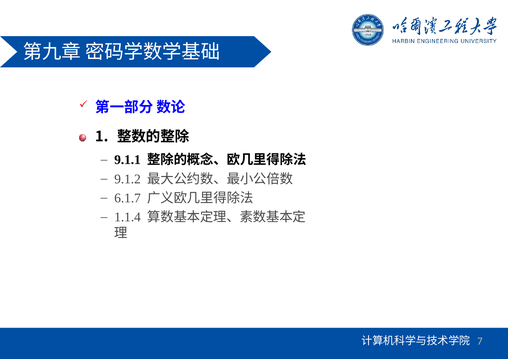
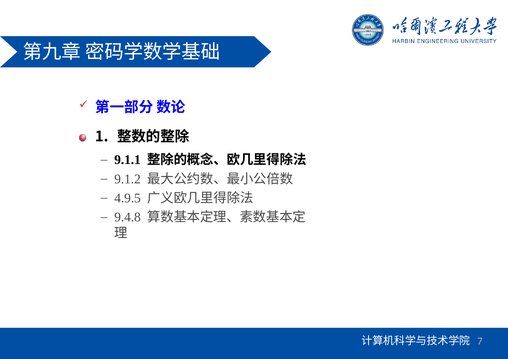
6.1.7: 6.1.7 -> 4.9.5 (128, 198)
1.1.4: 1.1.4 -> 9.4.8 (128, 217)
